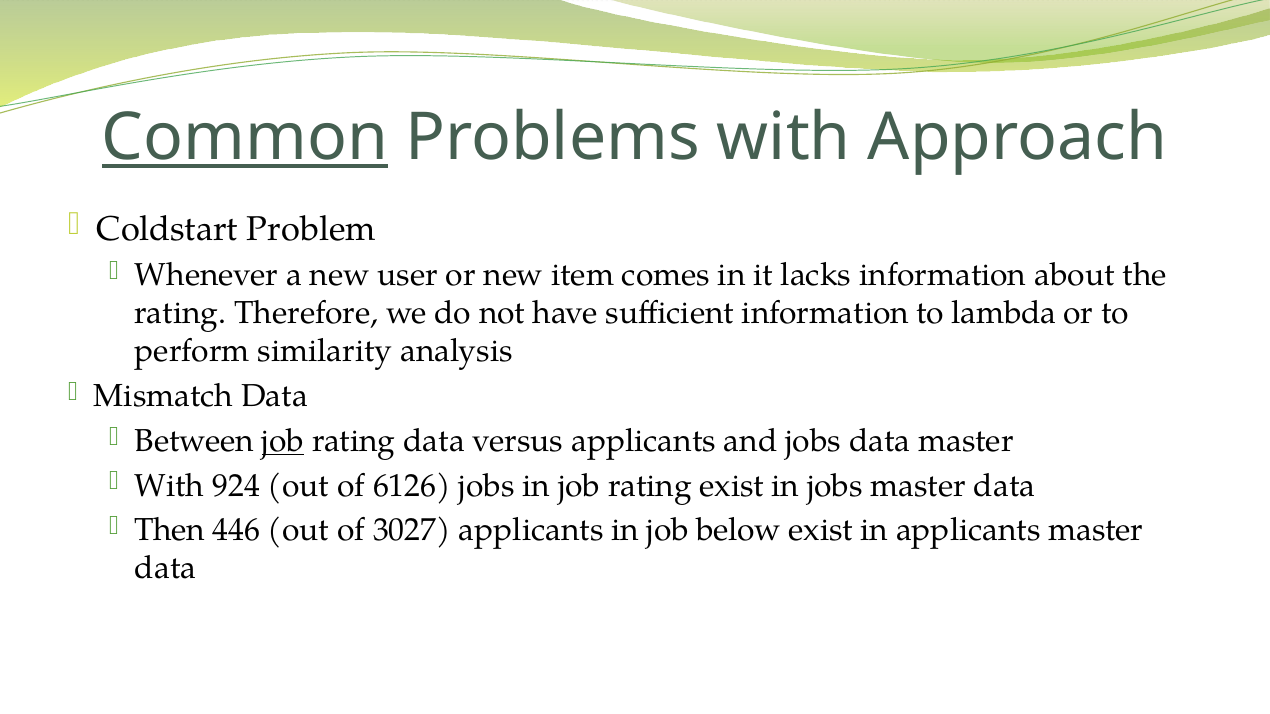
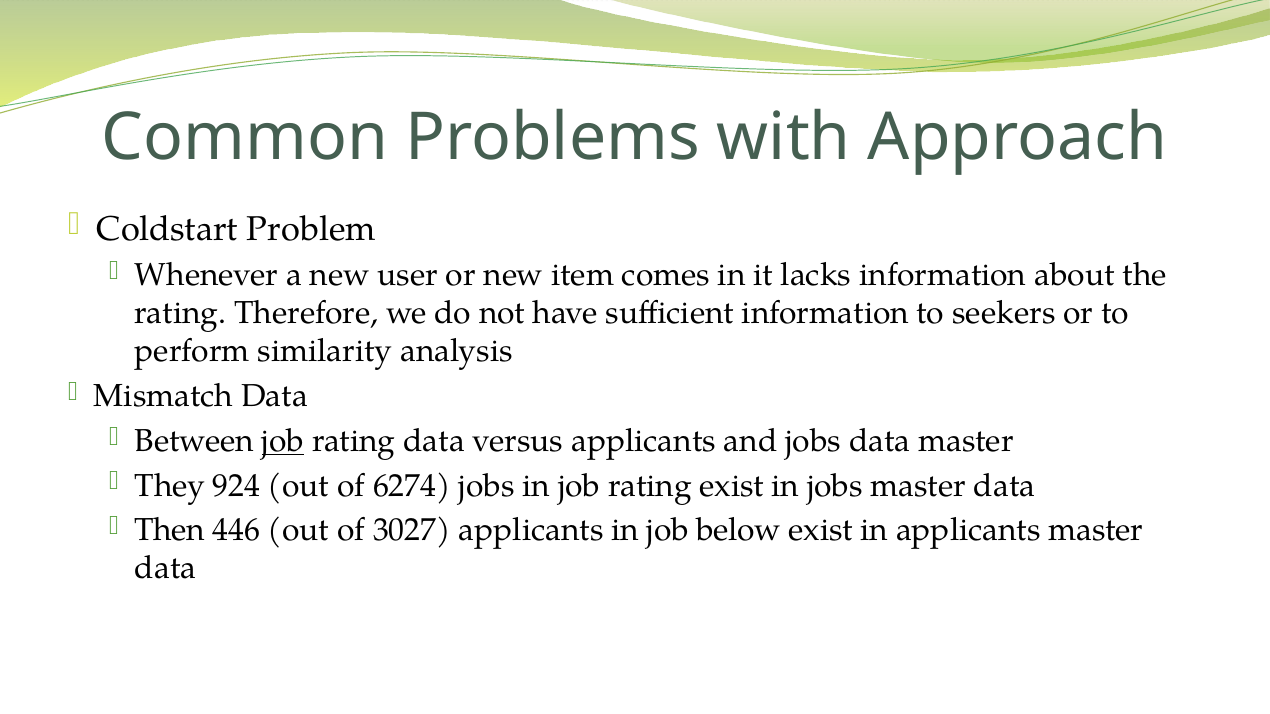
Common underline: present -> none (245, 138)
lambda: lambda -> seekers (1004, 314)
With: With -> They (170, 486)
6126: 6126 -> 6274 (412, 486)
